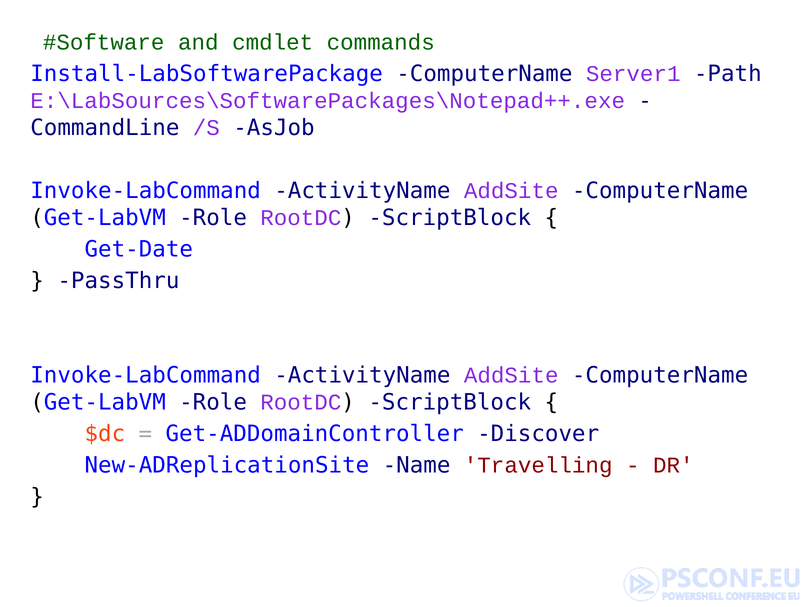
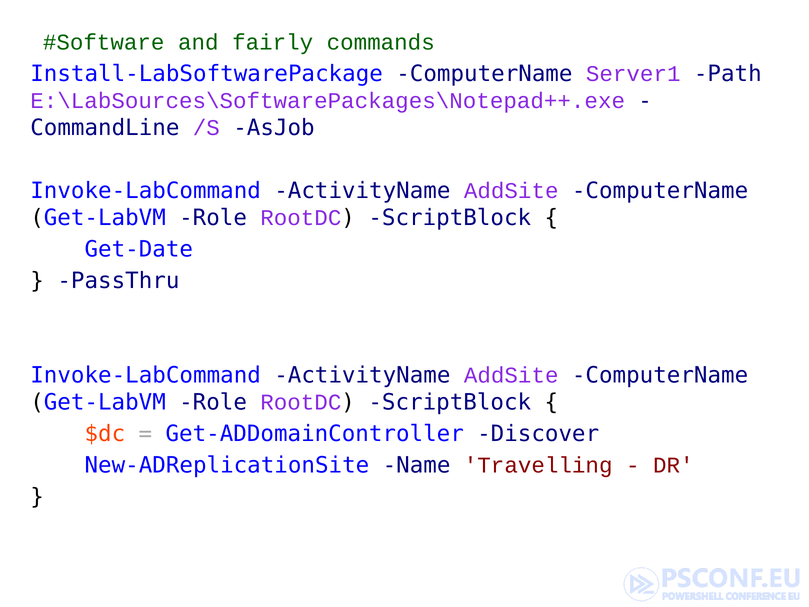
cmdlet: cmdlet -> fairly (273, 42)
